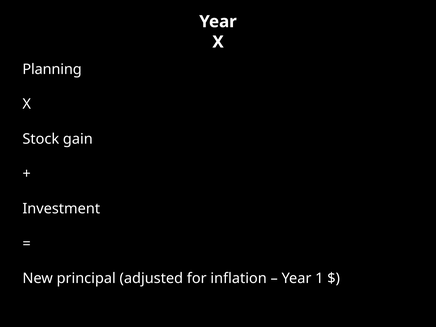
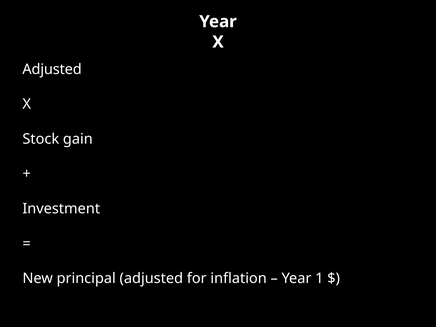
Planning: Planning -> Adjusted (52, 69)
